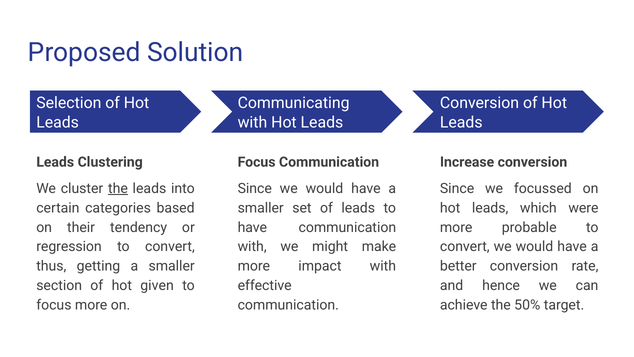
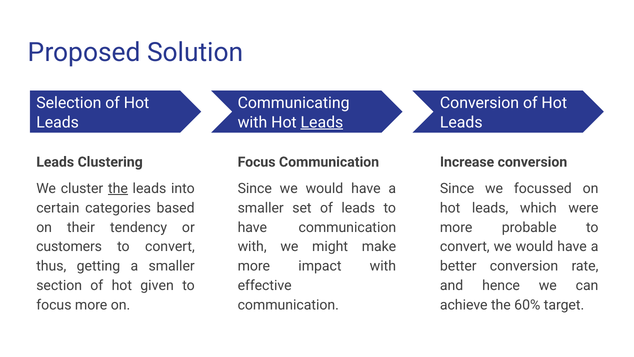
Leads underline: none -> present (322, 122)
regression: regression -> customers (69, 247)
50%: 50% -> 60% (527, 305)
